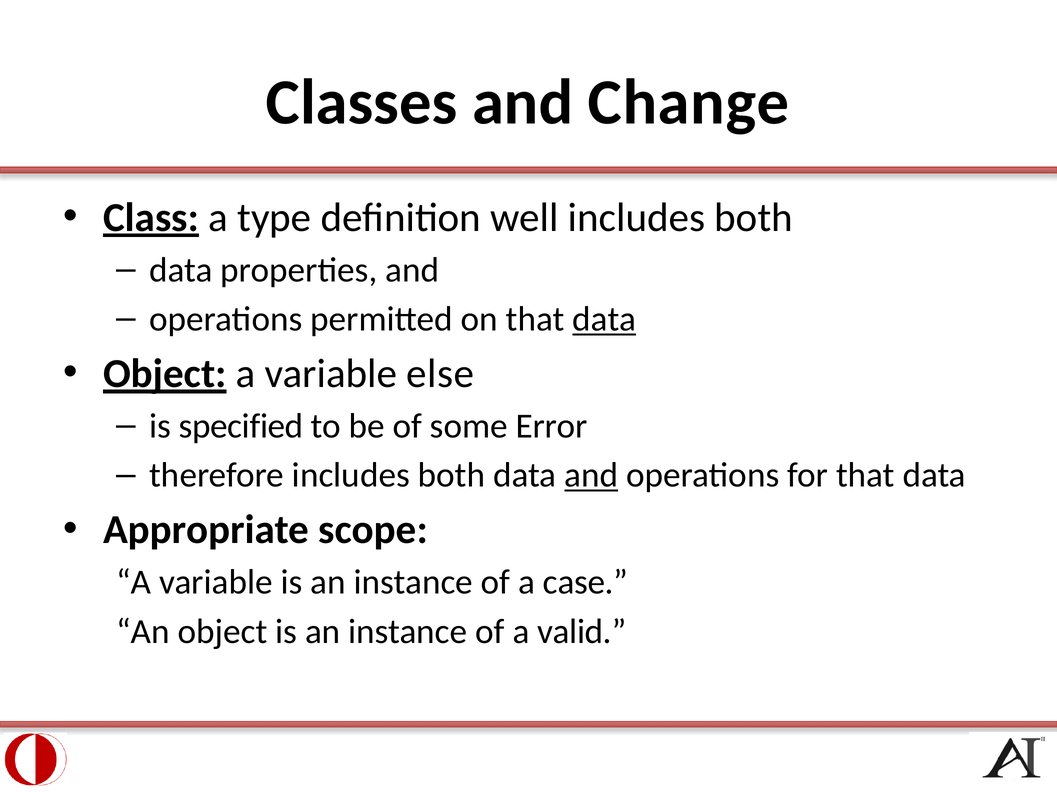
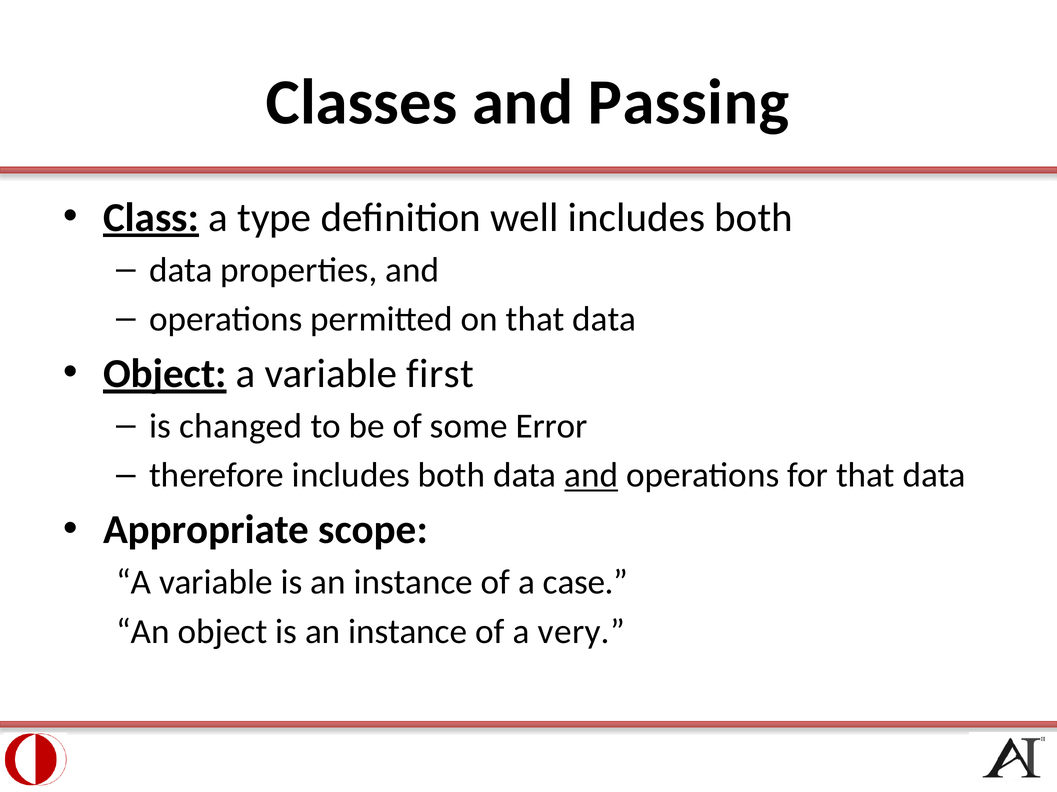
Change: Change -> Passing (689, 102)
data underline: present -> none (604, 320)
else: else -> first (440, 374)
specified: specified -> changed (241, 426)
valid: valid -> very (581, 632)
